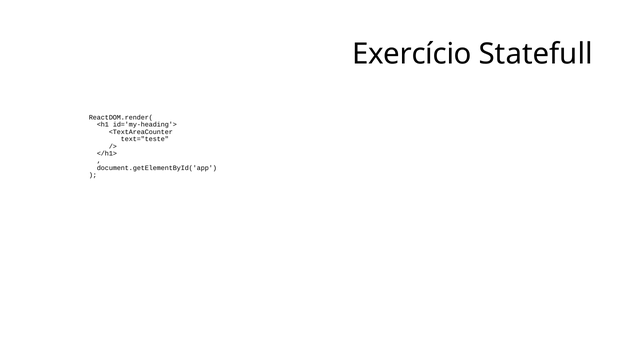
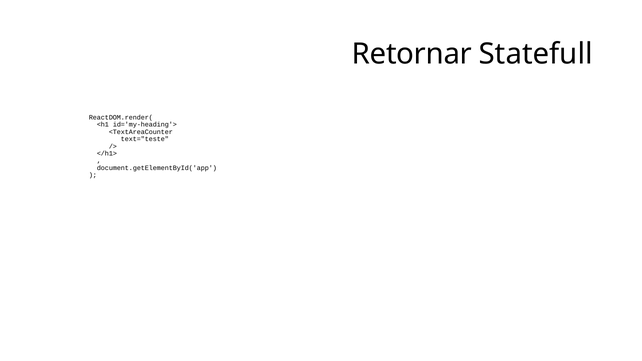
Exercício: Exercício -> Retornar (412, 54)
